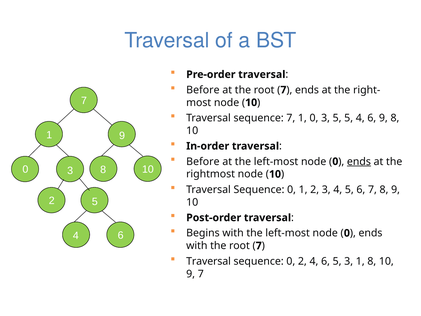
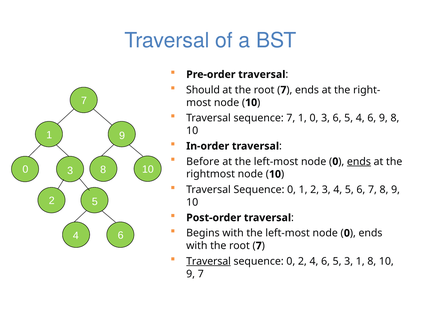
Before: Before -> Should (203, 90)
3 5: 5 -> 6 (337, 118)
Traversal underline: none -> present (209, 261)
